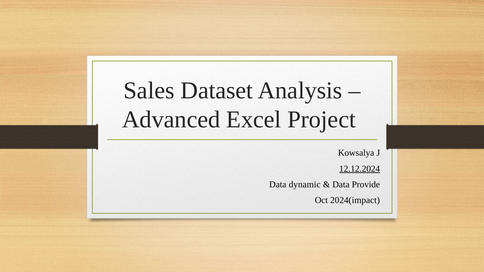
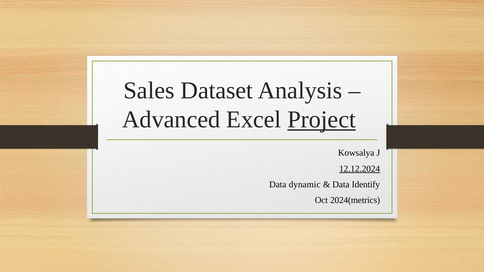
Project underline: none -> present (322, 120)
Provide: Provide -> Identify (366, 185)
2024(impact: 2024(impact -> 2024(metrics (355, 200)
